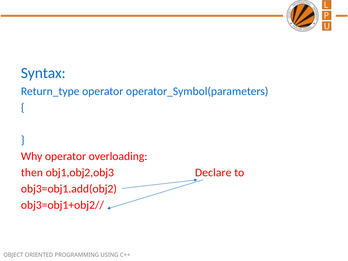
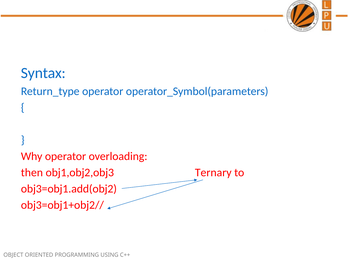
Declare: Declare -> Ternary (213, 172)
